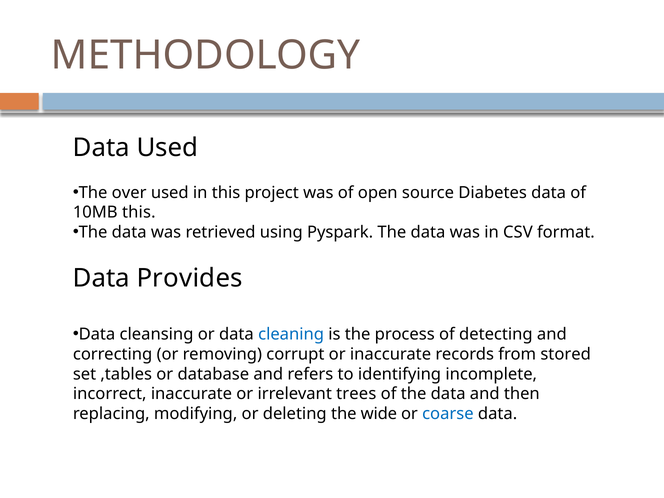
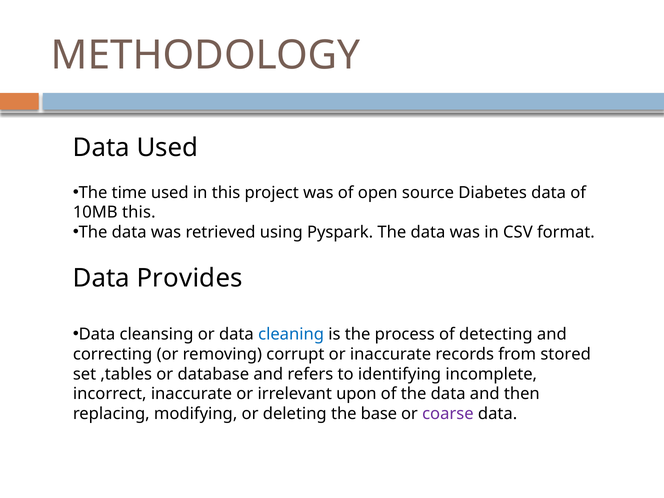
over: over -> time (129, 193)
trees: trees -> upon (356, 394)
wide: wide -> base (379, 414)
coarse colour: blue -> purple (448, 414)
